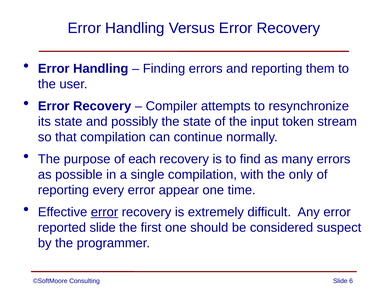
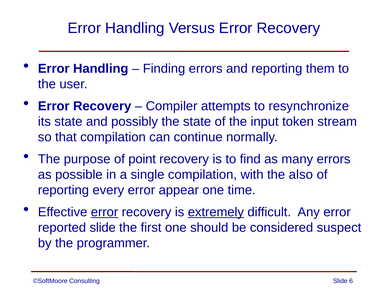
each: each -> point (142, 159)
only: only -> also (301, 175)
extremely underline: none -> present (216, 212)
